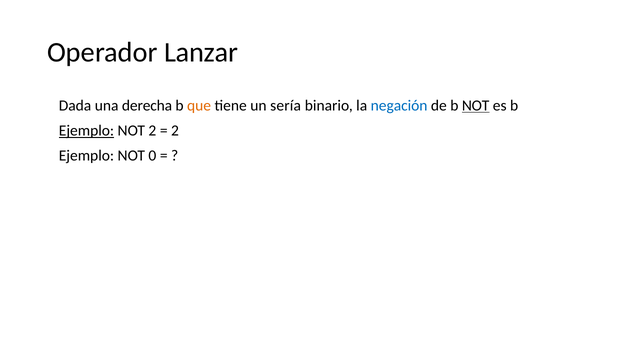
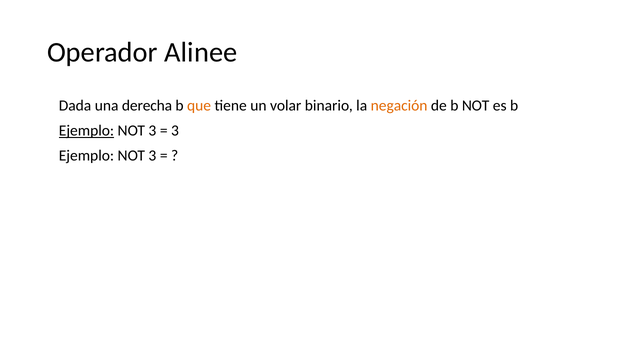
Lanzar: Lanzar -> Alinee (201, 52)
sería: sería -> volar (286, 106)
negación colour: blue -> orange (399, 106)
NOT underline: present -> none (476, 106)
2: 2 -> 3 (152, 131)
2: 2 -> 3 (175, 131)
0: 0 -> 3 (152, 156)
